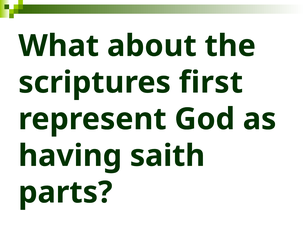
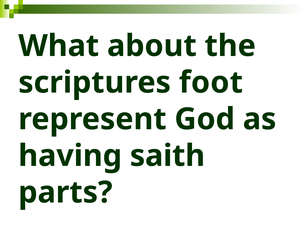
first: first -> foot (211, 82)
